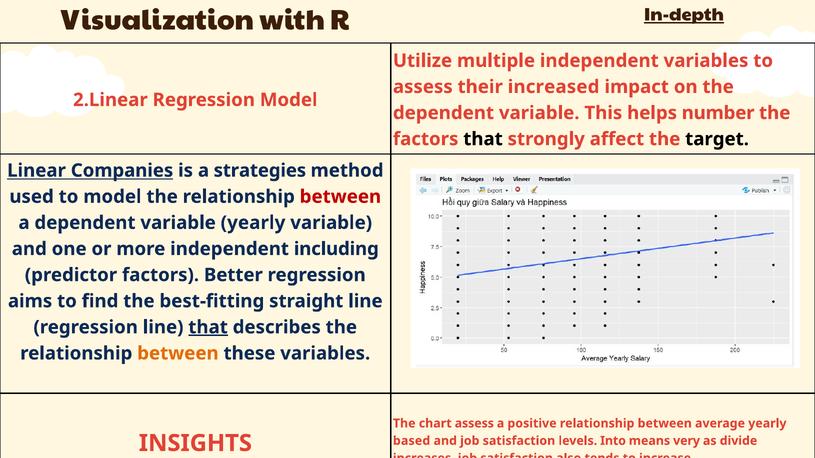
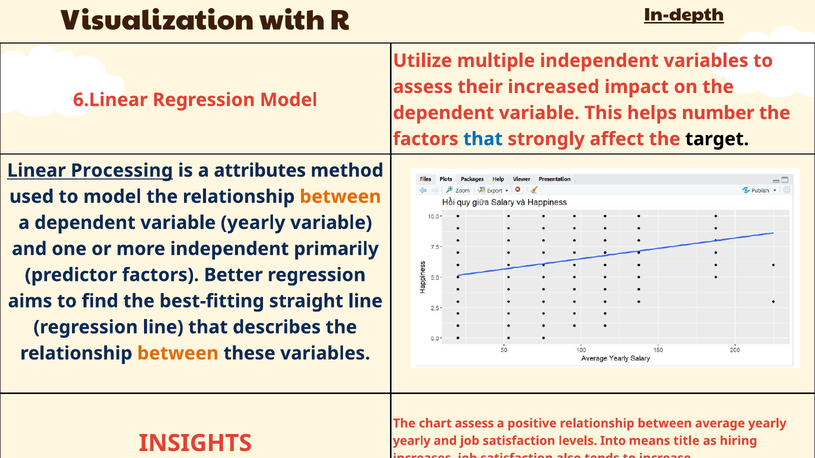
2.Linear: 2.Linear -> 6.Linear (110, 100)
that colour: black -> blue (483, 139)
Companies: Companies -> Processing (122, 171)
strategies: strategies -> attributes (260, 171)
between colour: red -> orange (340, 197)
including: including -> primarily (336, 249)
that underline: present -> none (208, 328)
based: based -> yearly (412, 441)
very: very -> title (686, 441)
divide: divide -> hiring (738, 441)
